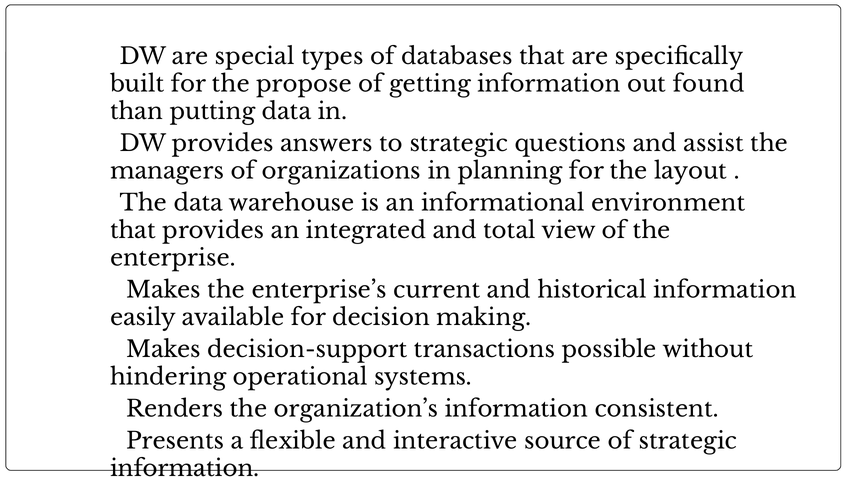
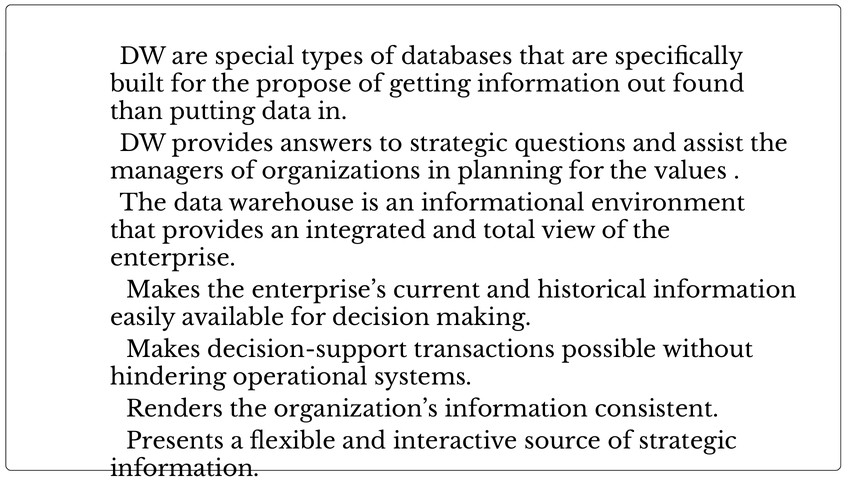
layout: layout -> values (691, 171)
